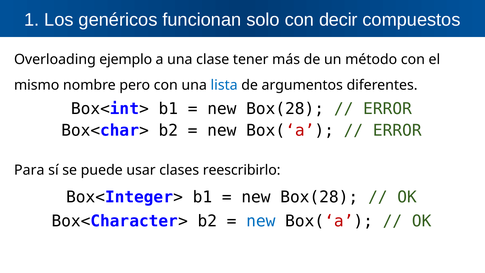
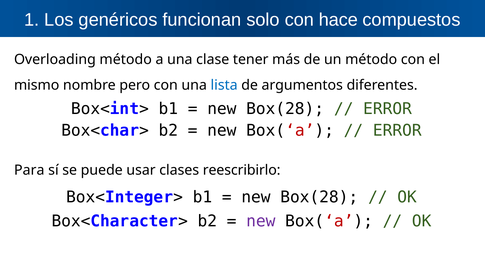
decir: decir -> hace (338, 20)
Overloading ejemplo: ejemplo -> método (126, 59)
new colour: blue -> purple (261, 221)
